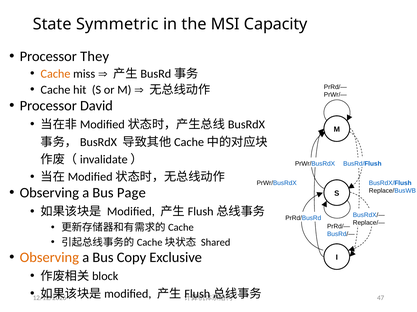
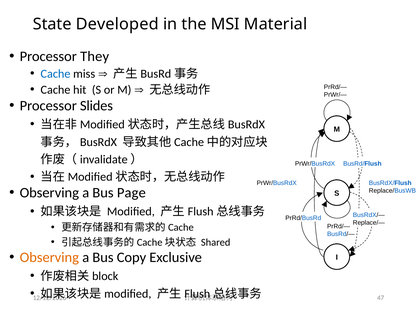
Symmetric: Symmetric -> Developed (117, 24)
Capacity: Capacity -> Material (276, 24)
Cache colour: orange -> blue (55, 74)
David: David -> Slides (96, 106)
